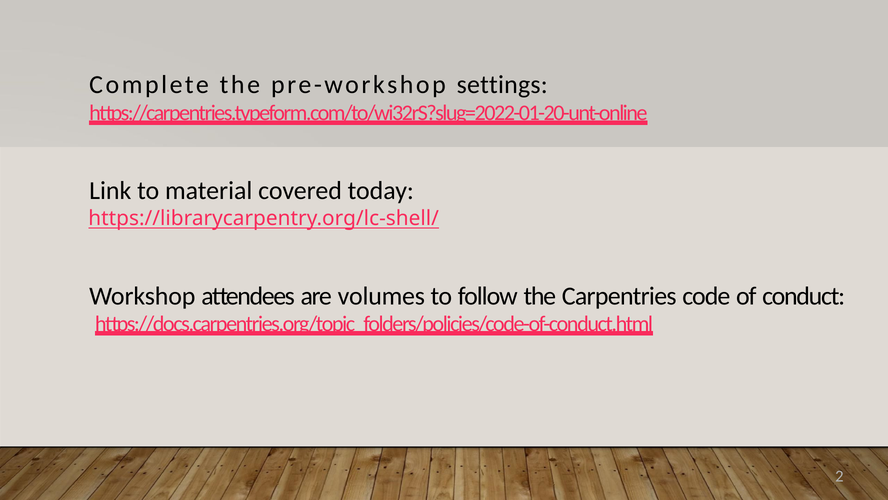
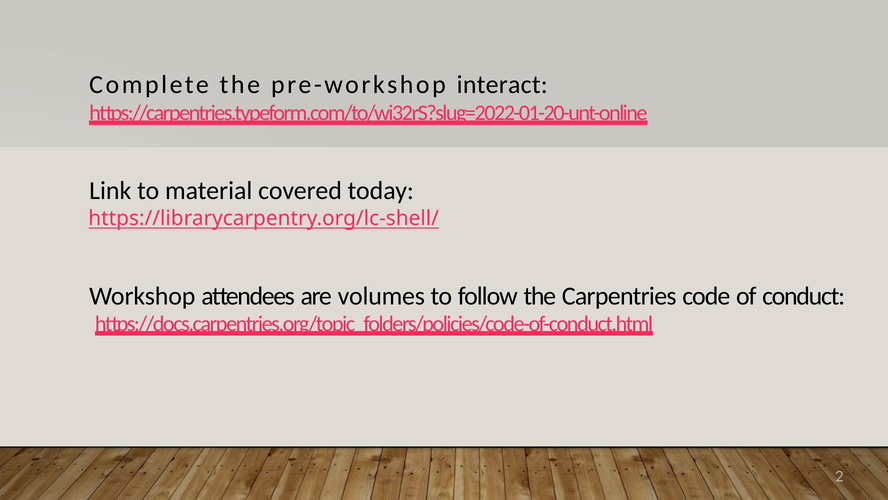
settings: settings -> interact (502, 85)
